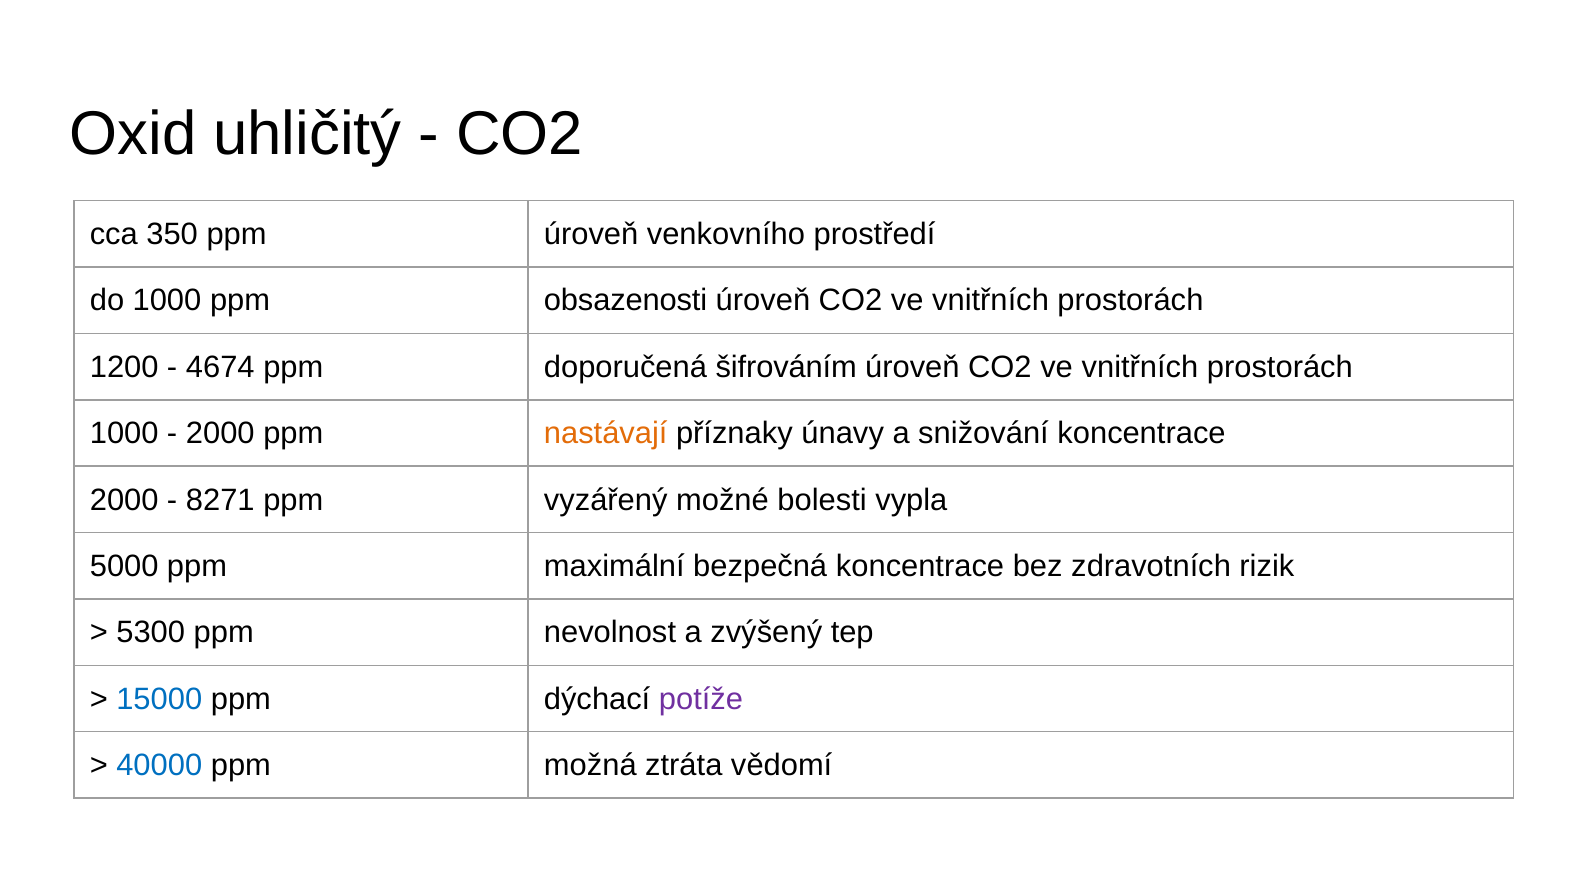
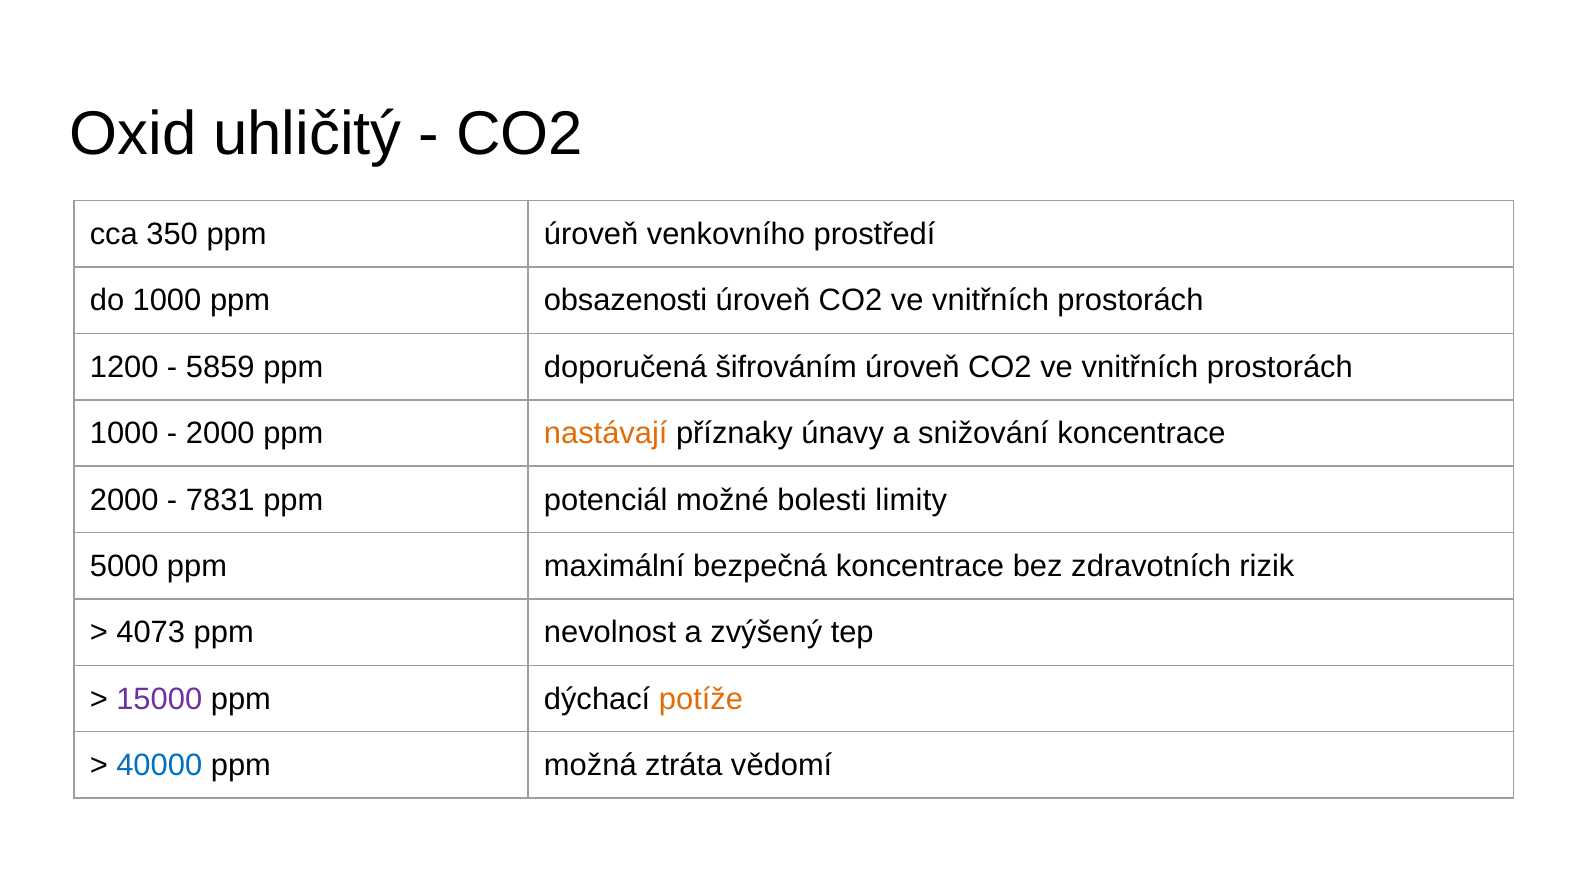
4674: 4674 -> 5859 (220, 367)
8271: 8271 -> 7831 (220, 500)
vyzářený: vyzářený -> potenciál (606, 500)
vypla: vypla -> limity (911, 500)
5300: 5300 -> 4073 (151, 632)
15000 colour: blue -> purple (159, 699)
potíže colour: purple -> orange (701, 699)
